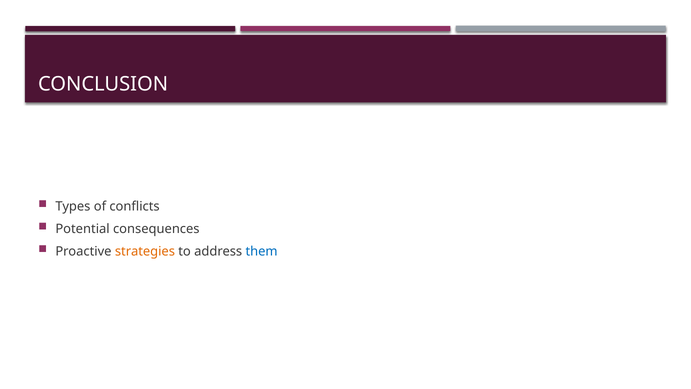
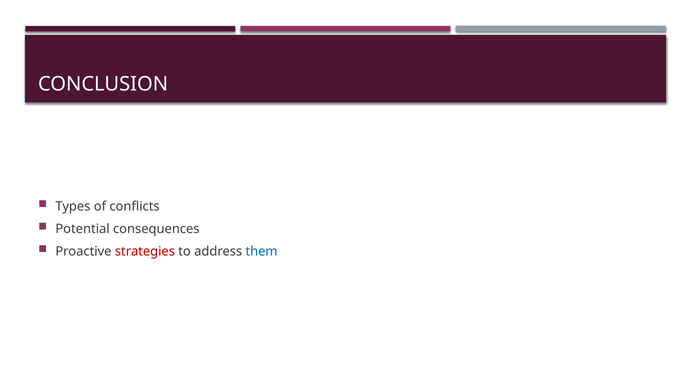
strategies colour: orange -> red (145, 251)
